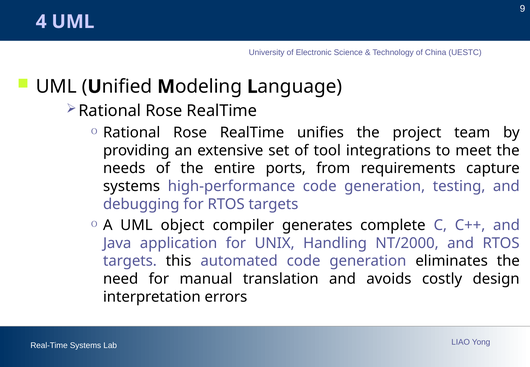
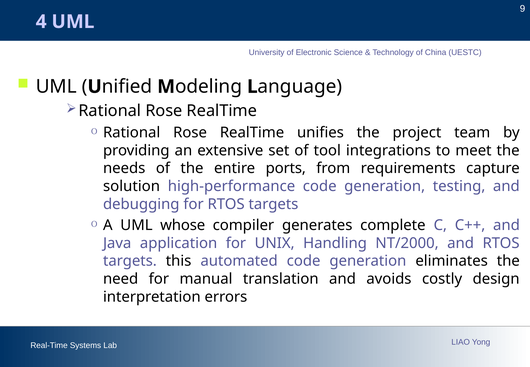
systems: systems -> solution (132, 186)
object: object -> whose (183, 225)
